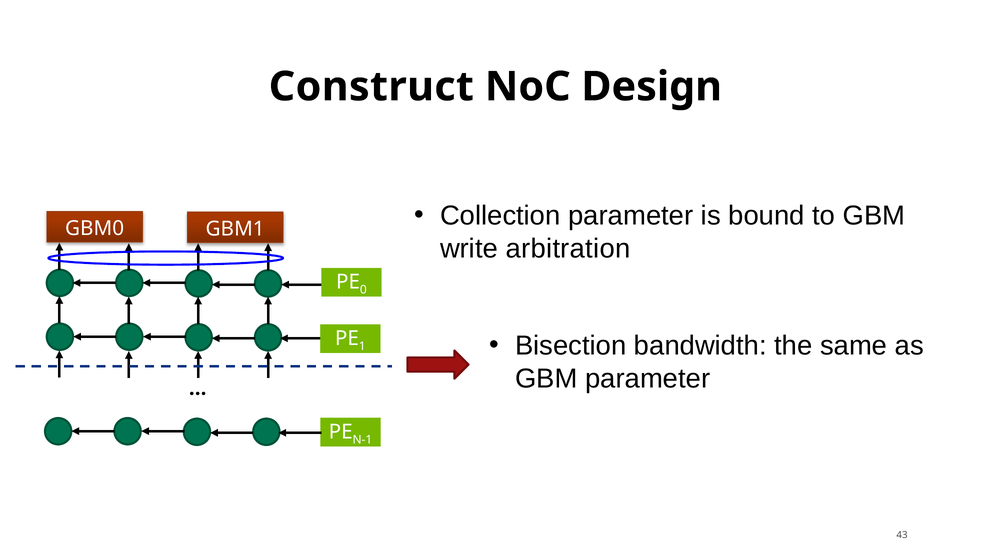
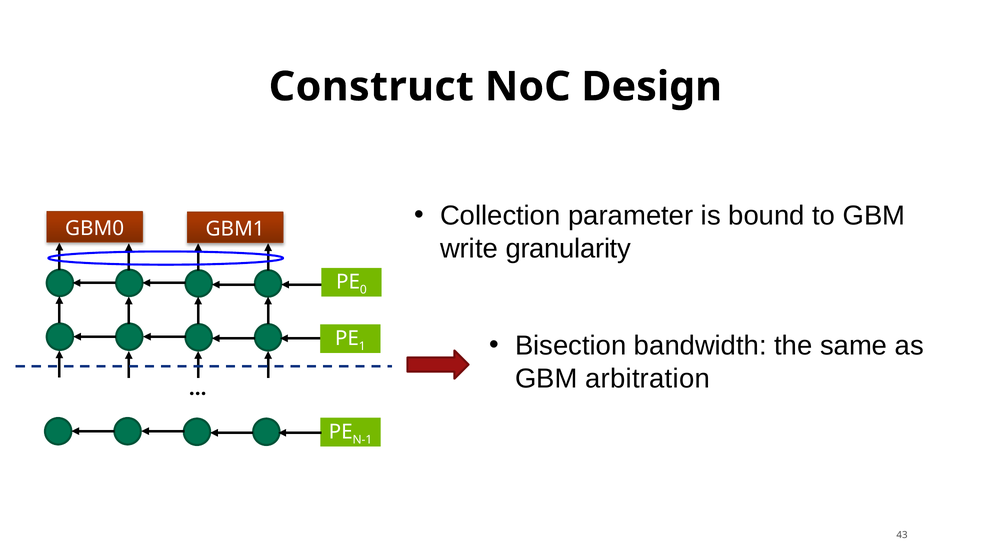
arbitration: arbitration -> granularity (568, 249)
GBM parameter: parameter -> arbitration (648, 379)
